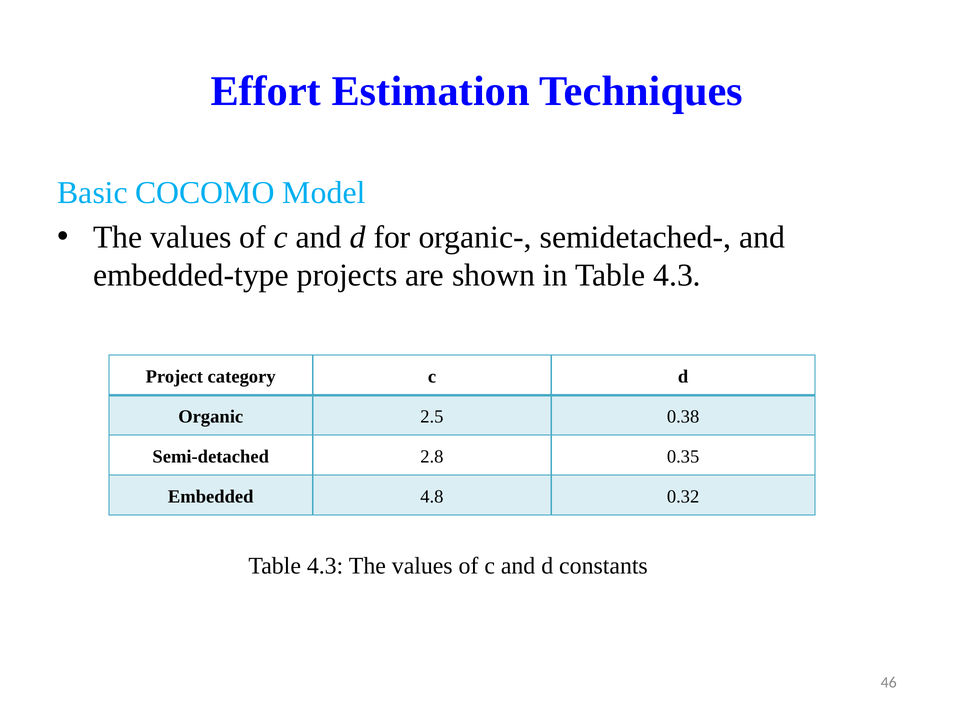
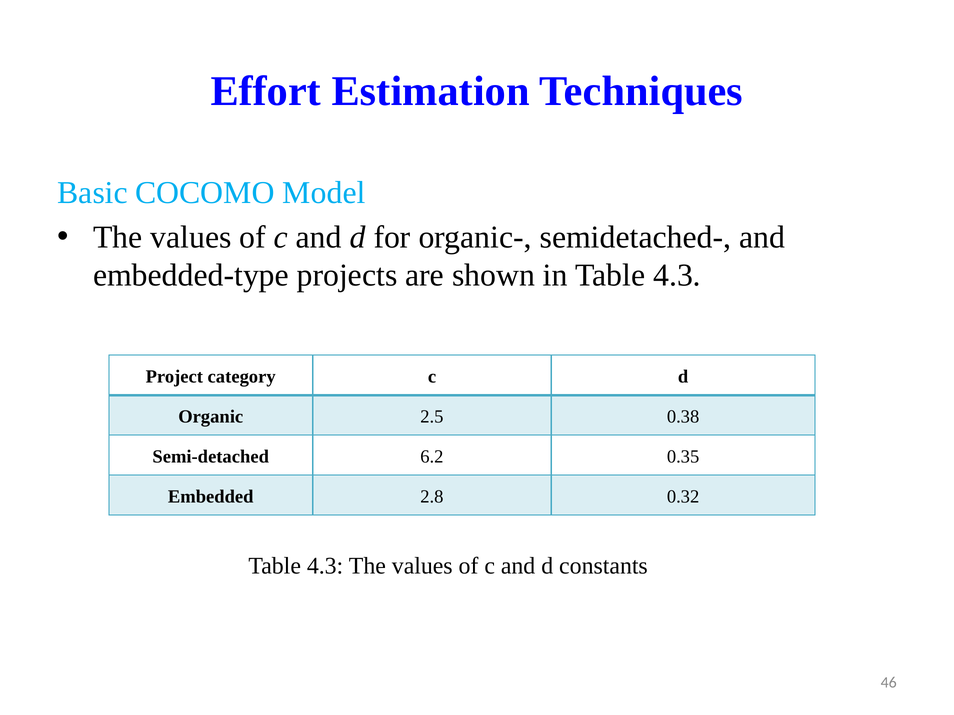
2.8: 2.8 -> 6.2 (432, 457)
4.8: 4.8 -> 2.8 (432, 497)
